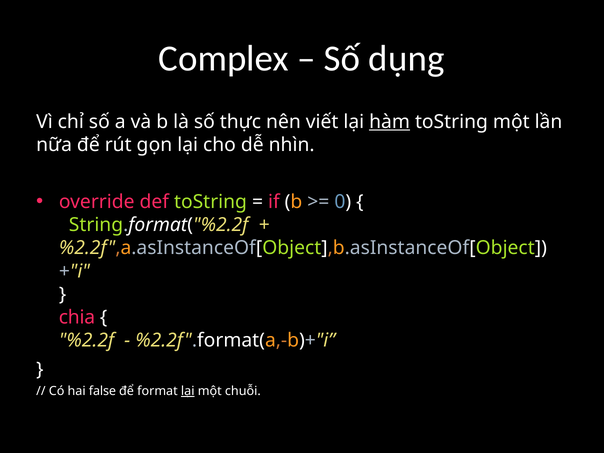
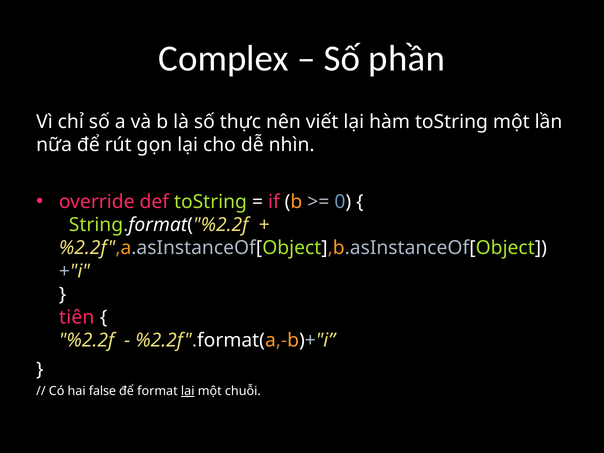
dụng: dụng -> phần (407, 58)
hàm underline: present -> none (390, 122)
chia: chia -> tiên (77, 317)
